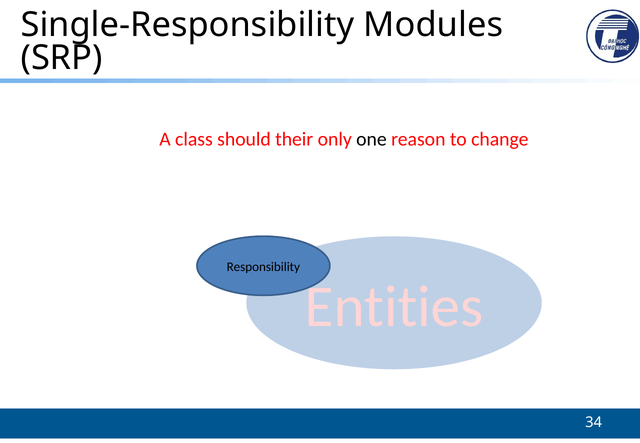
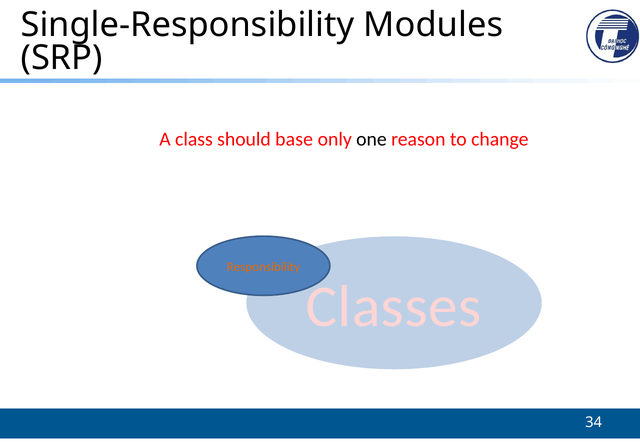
their: their -> base (294, 139)
Responsibility colour: black -> orange (263, 267)
Entities: Entities -> Classes (394, 307)
